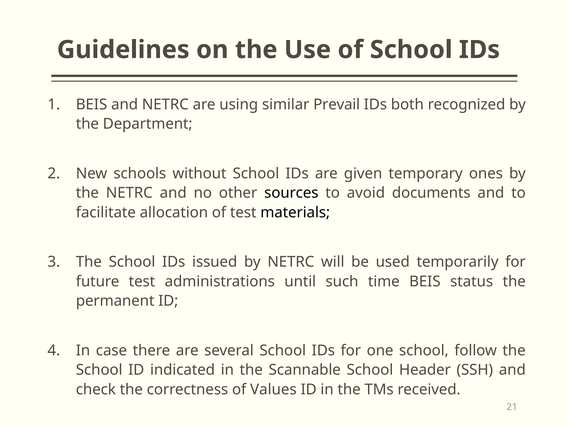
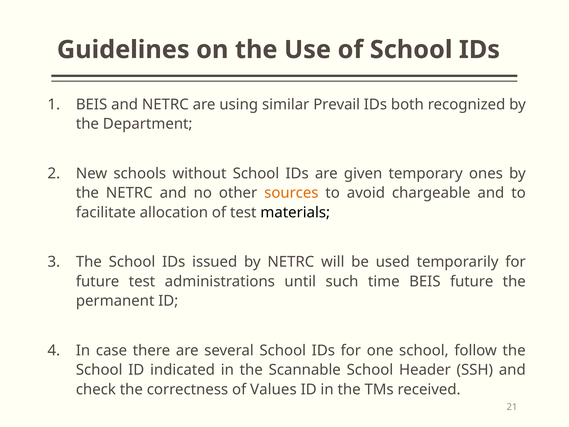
sources colour: black -> orange (291, 193)
documents: documents -> chargeable (431, 193)
BEIS status: status -> future (472, 281)
